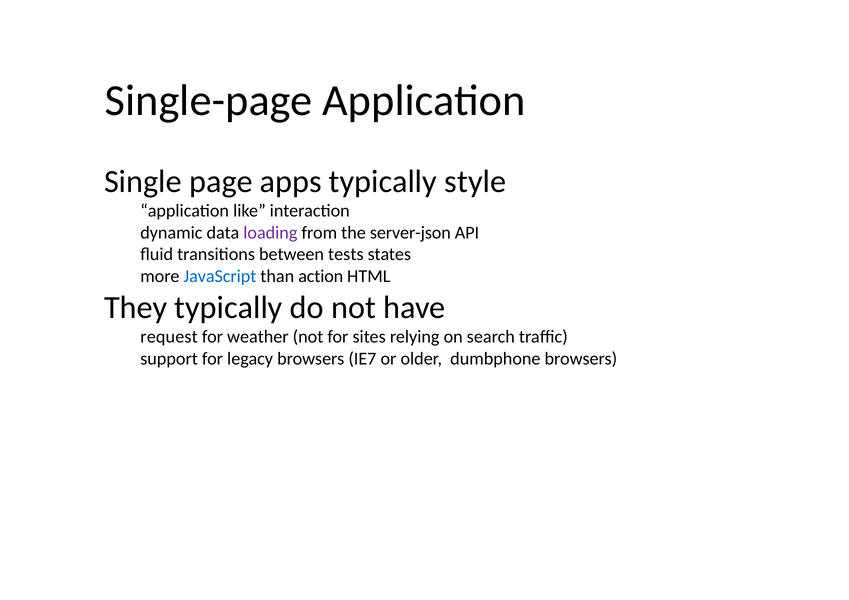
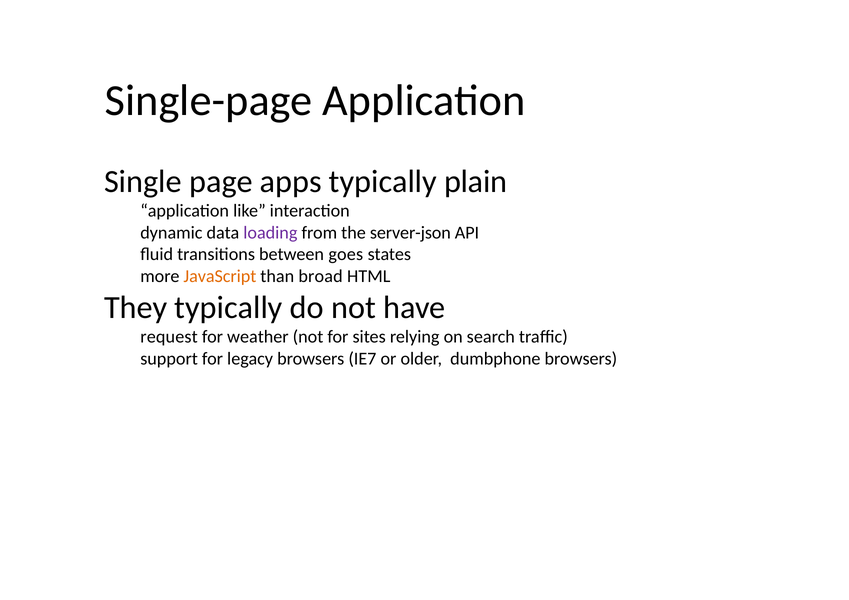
style: style -> plain (476, 182)
tests: tests -> goes (346, 254)
JavaScript colour: blue -> orange (220, 276)
action: action -> broad (321, 276)
